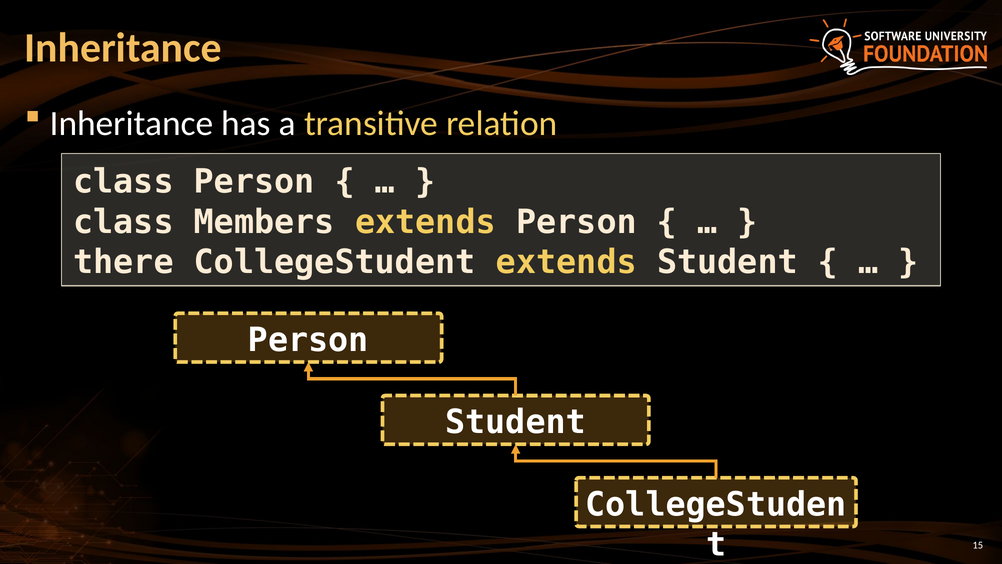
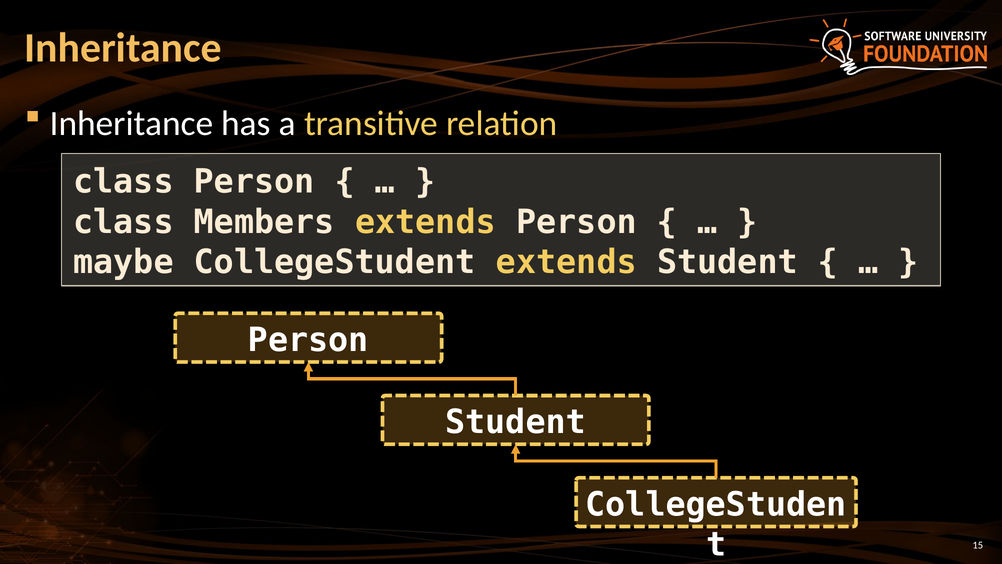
there: there -> maybe (123, 262)
